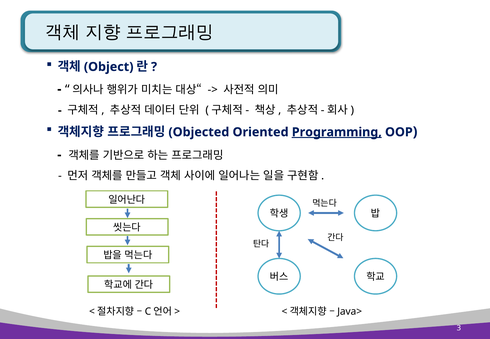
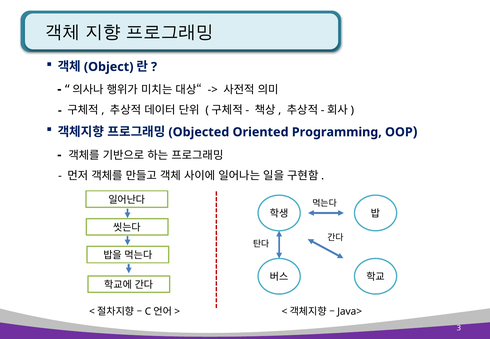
Programming underline: present -> none (337, 132)
